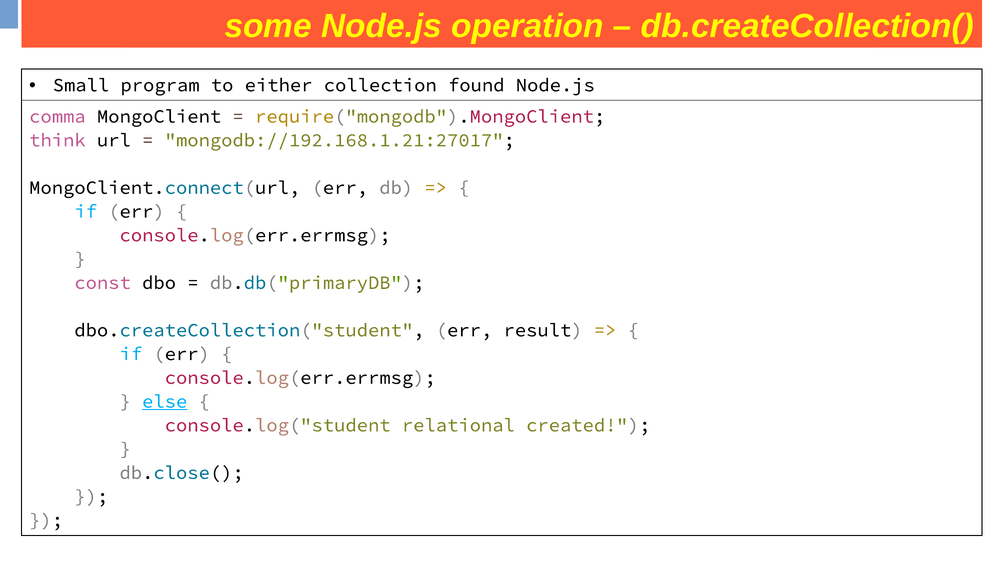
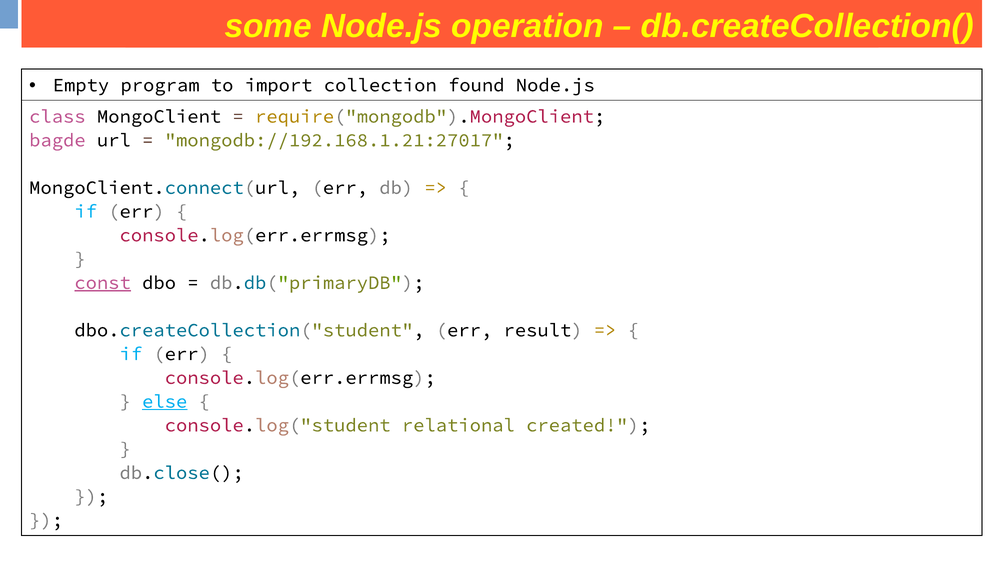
Small: Small -> Empty (81, 85)
either: either -> import (279, 85)
comma: comma -> class (57, 116)
think: think -> bagde (57, 140)
const underline: none -> present (103, 283)
